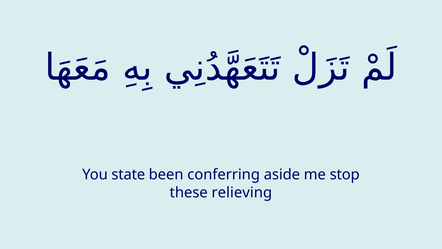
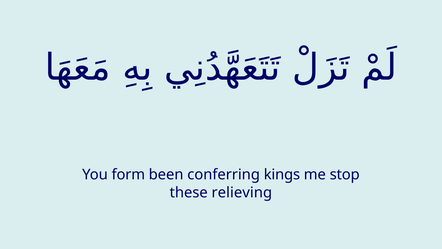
state: state -> form (128, 175)
aside: aside -> kings (282, 175)
